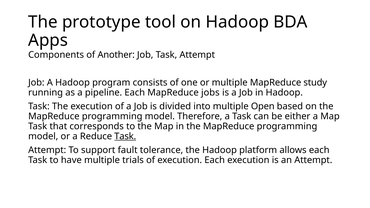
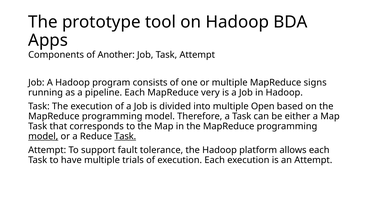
study: study -> signs (315, 83)
jobs: jobs -> very (210, 93)
model underline: none -> present (43, 136)
